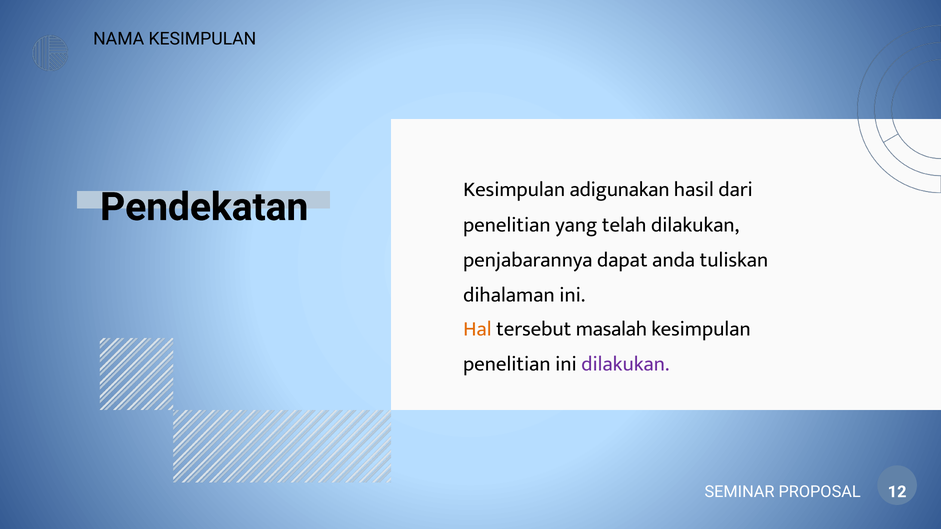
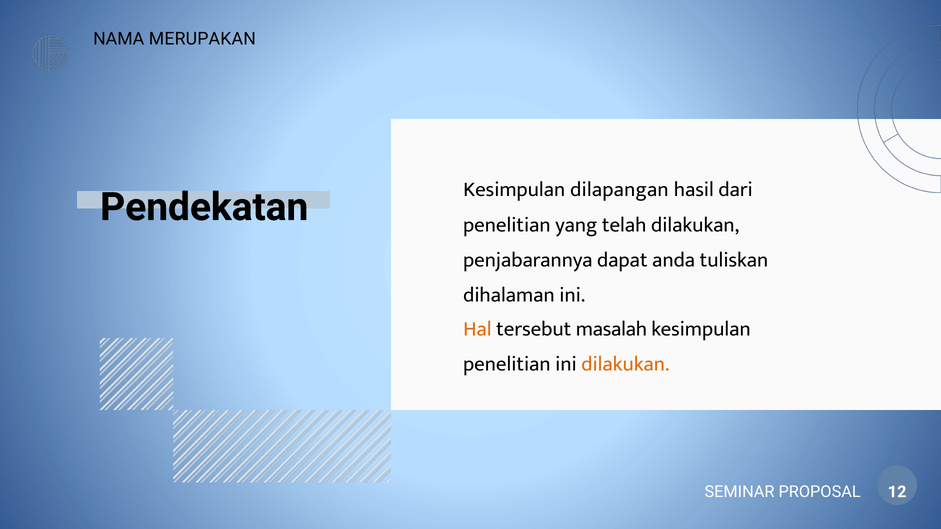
NAMA KESIMPULAN: KESIMPULAN -> MERUPAKAN (202, 39)
adigunakan: adigunakan -> dilapangan (619, 190)
dilakukan colour: purple -> orange (625, 364)
